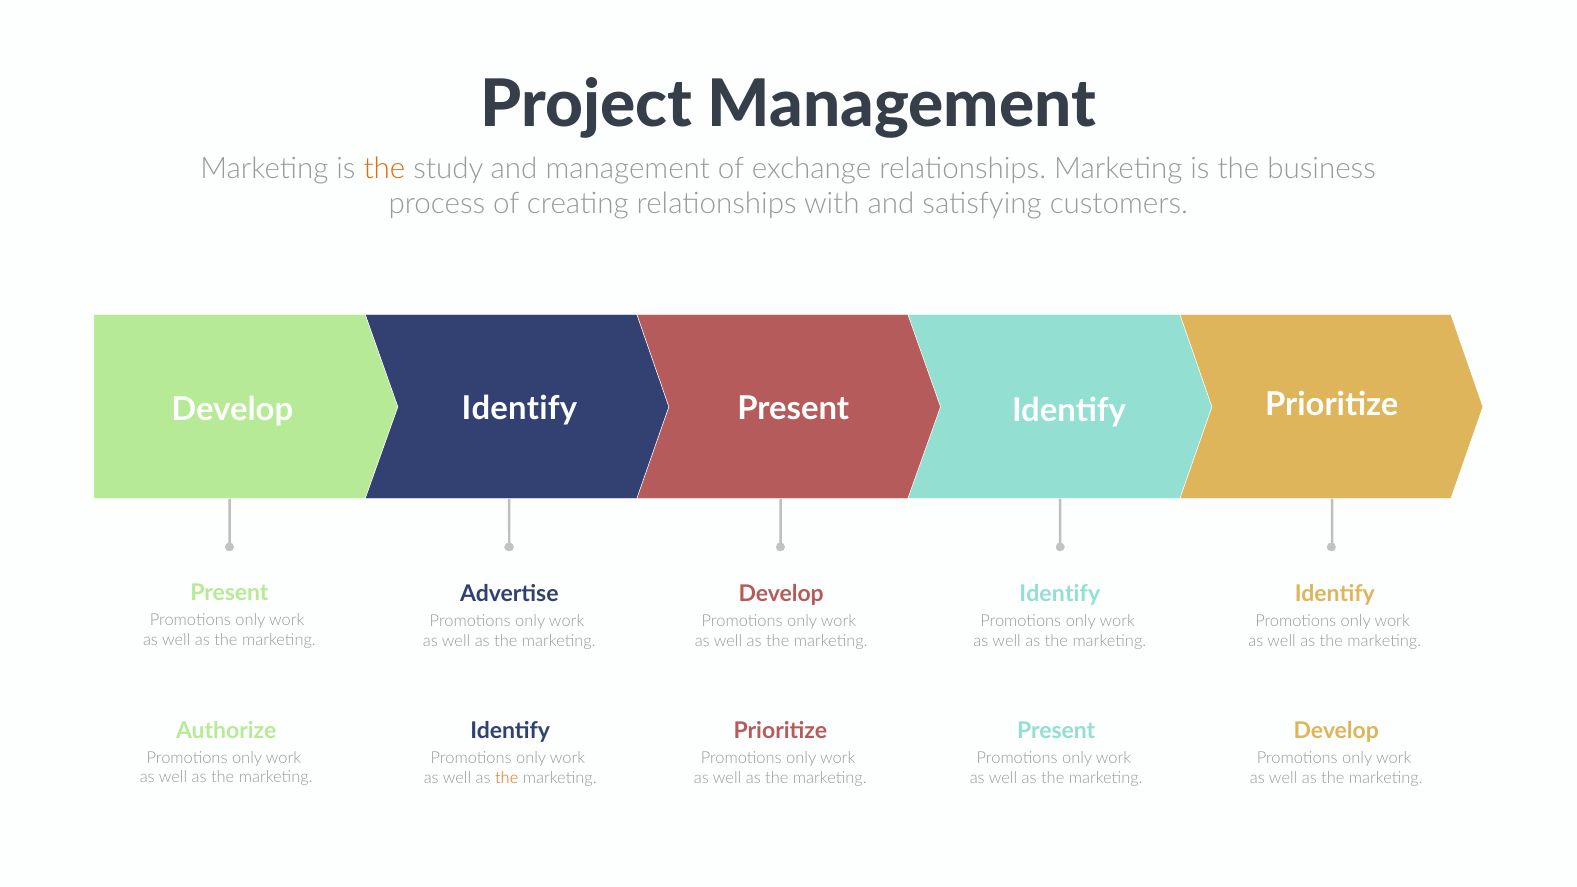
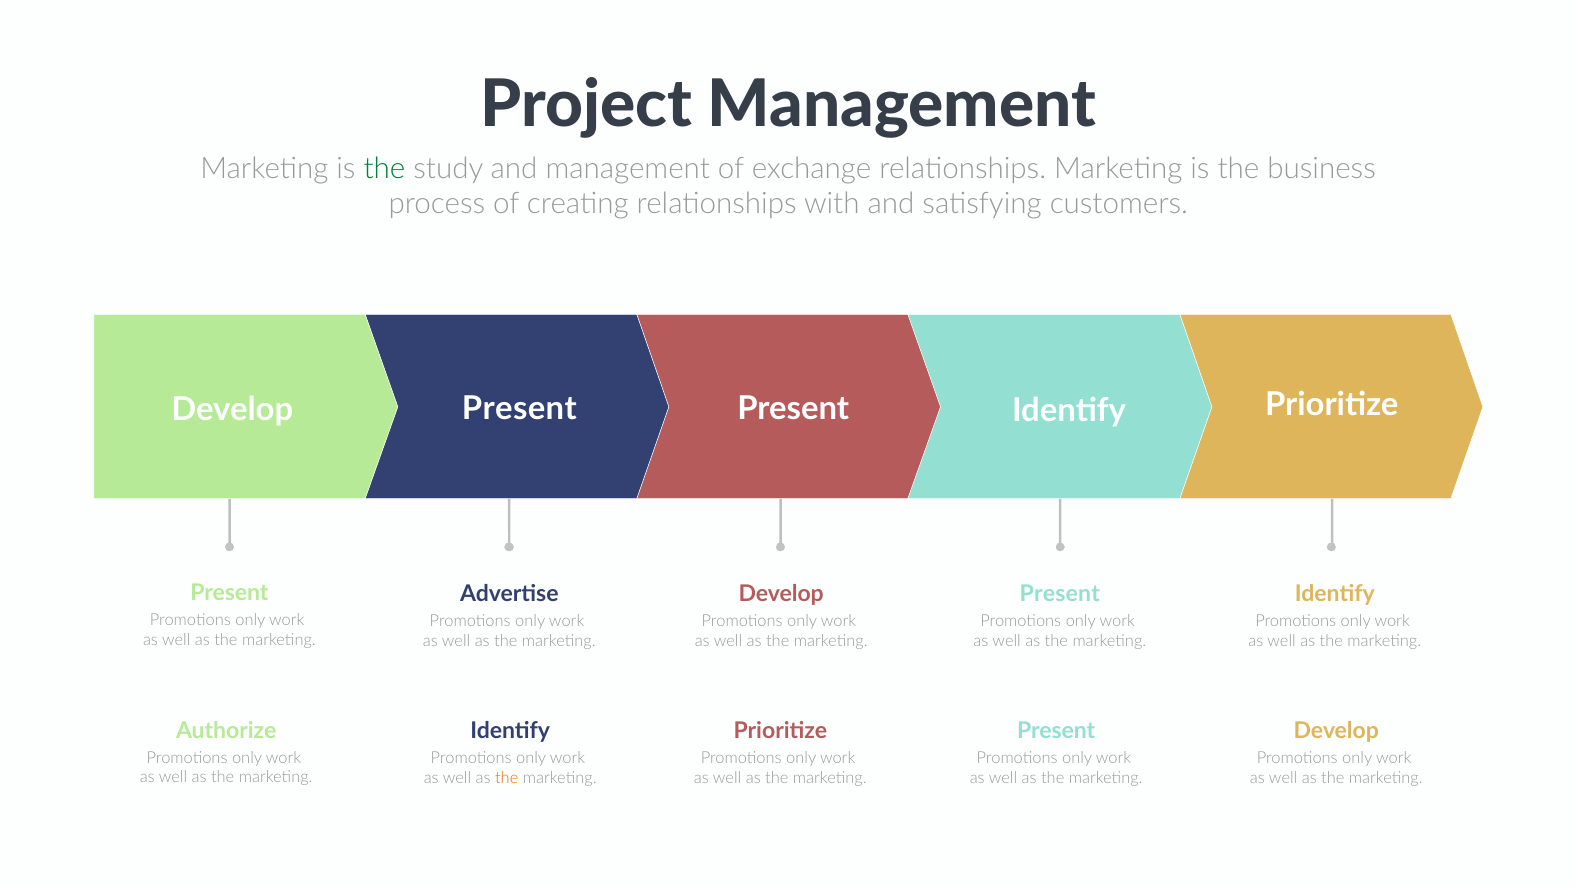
the colour: orange -> green (384, 168)
Develop Identify: Identify -> Present (519, 409)
Identify: Identify -> Present (1060, 594)
